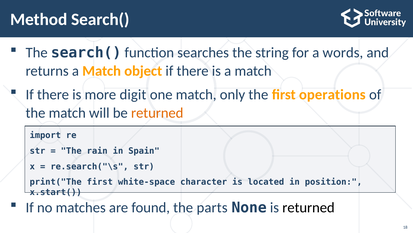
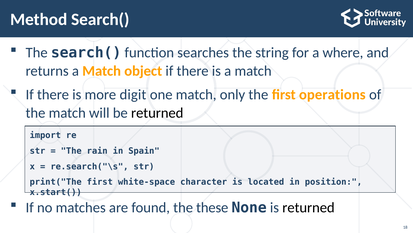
words: words -> where (343, 52)
returned colour: orange -> black (157, 113)
parts: parts -> these (212, 207)
